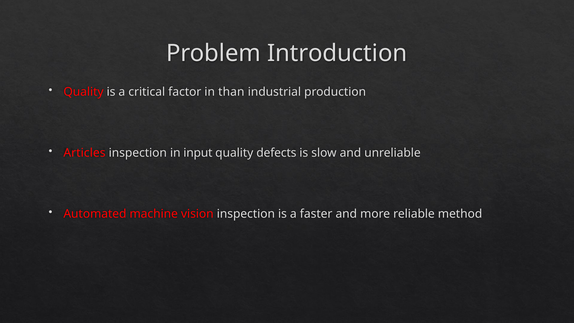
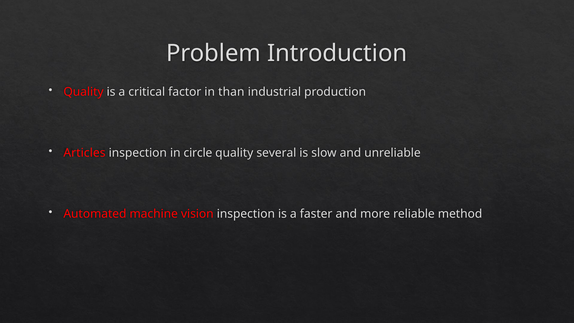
input: input -> circle (198, 153)
defects: defects -> several (276, 153)
